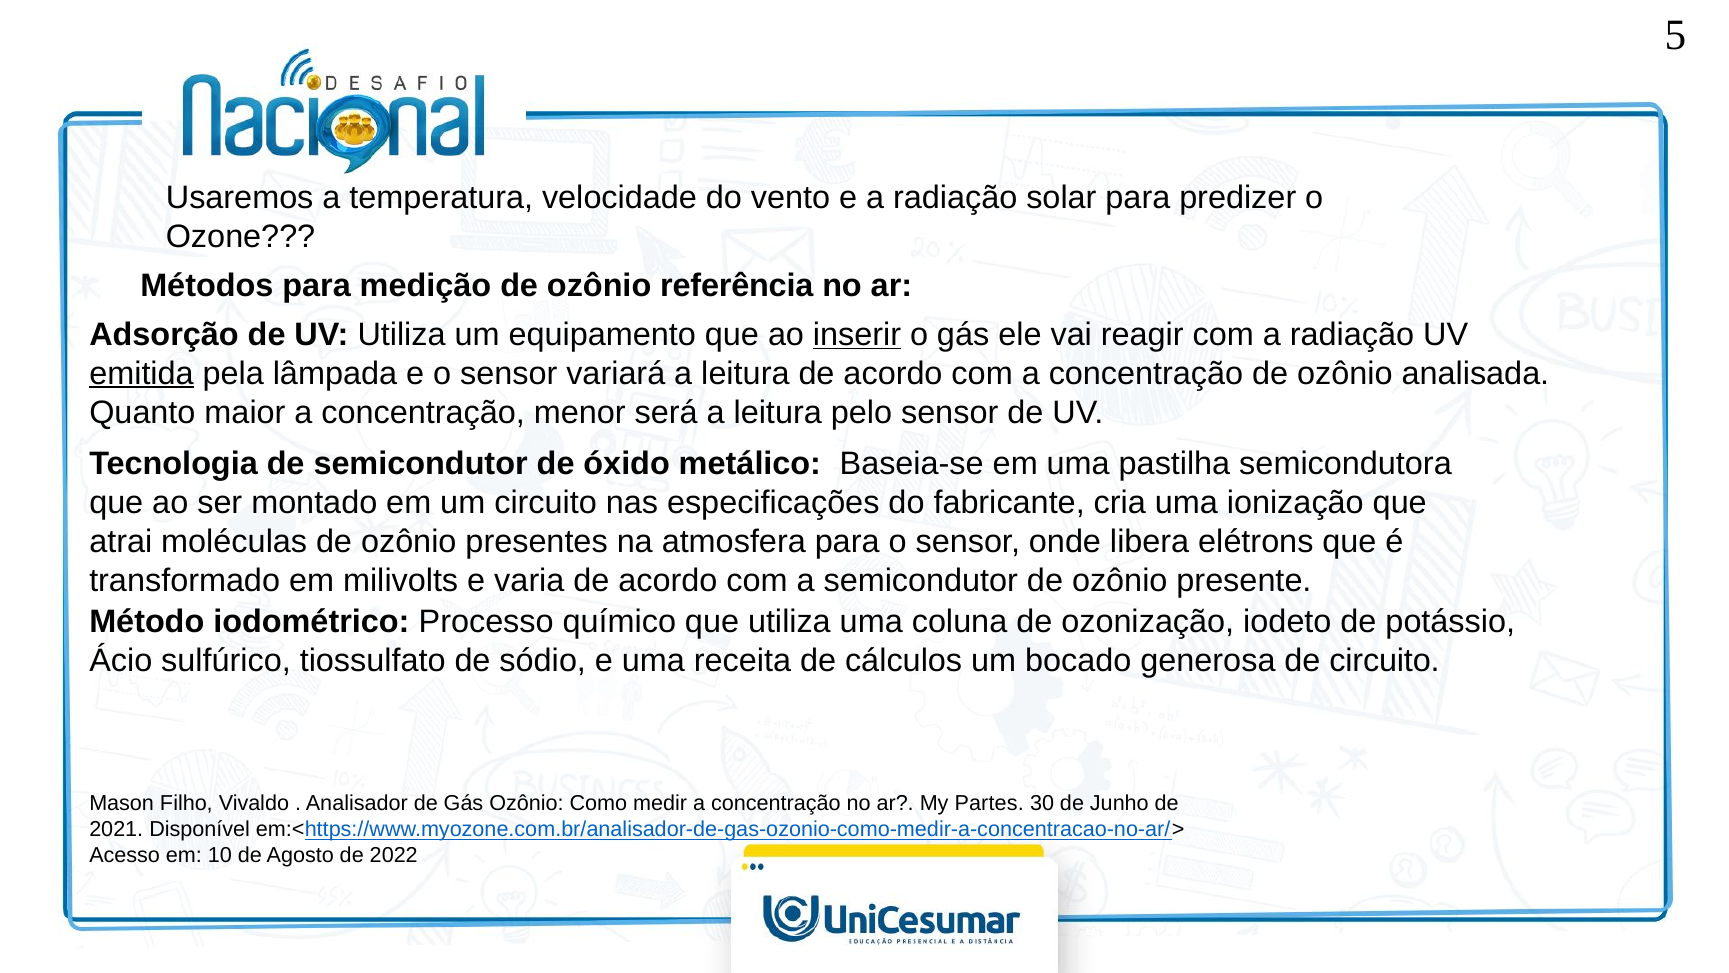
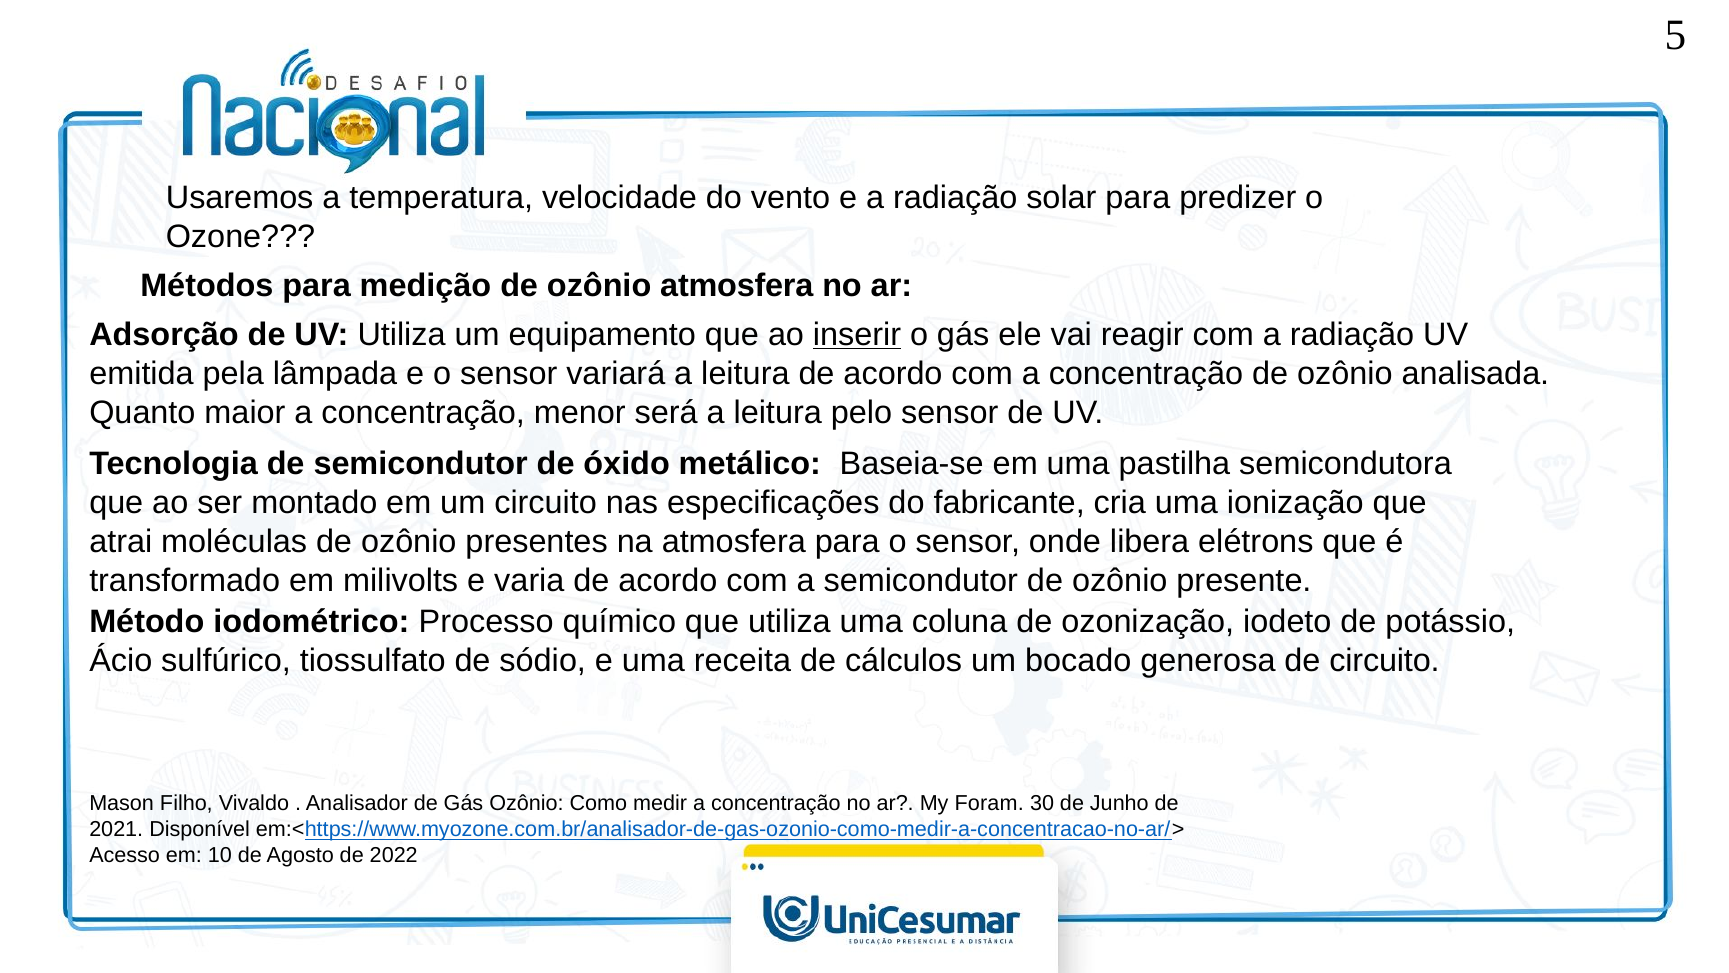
ozônio referência: referência -> atmosfera (737, 285)
emitida underline: present -> none (142, 373)
Partes: Partes -> Foram (989, 803)
